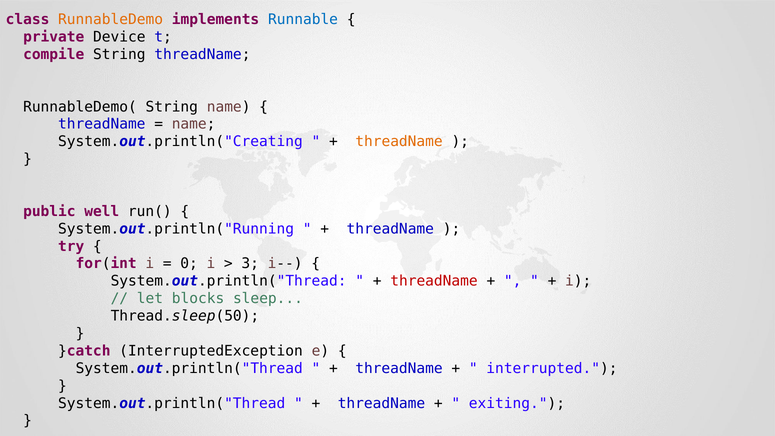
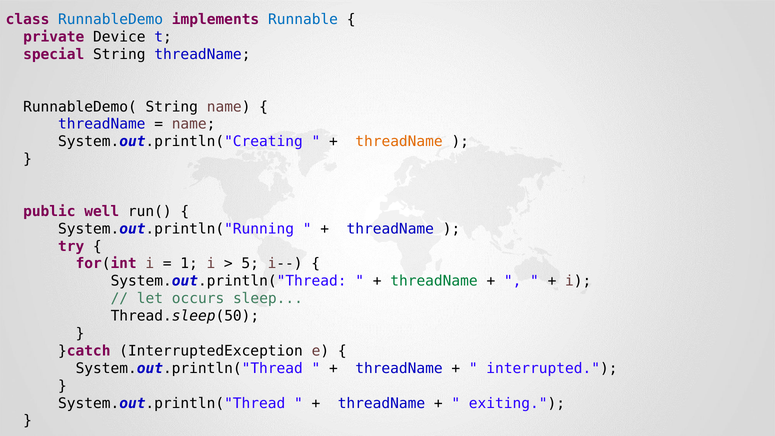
RunnableDemo colour: orange -> blue (111, 20)
compile: compile -> special (54, 54)
0: 0 -> 1 (189, 264)
3: 3 -> 5 (250, 264)
threadName colour: red -> green (434, 281)
blocks: blocks -> occurs (198, 299)
